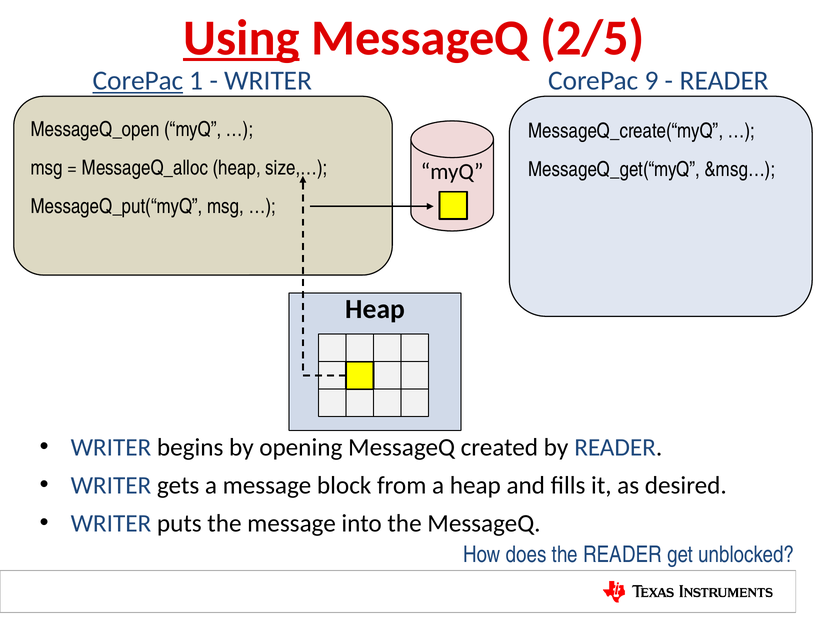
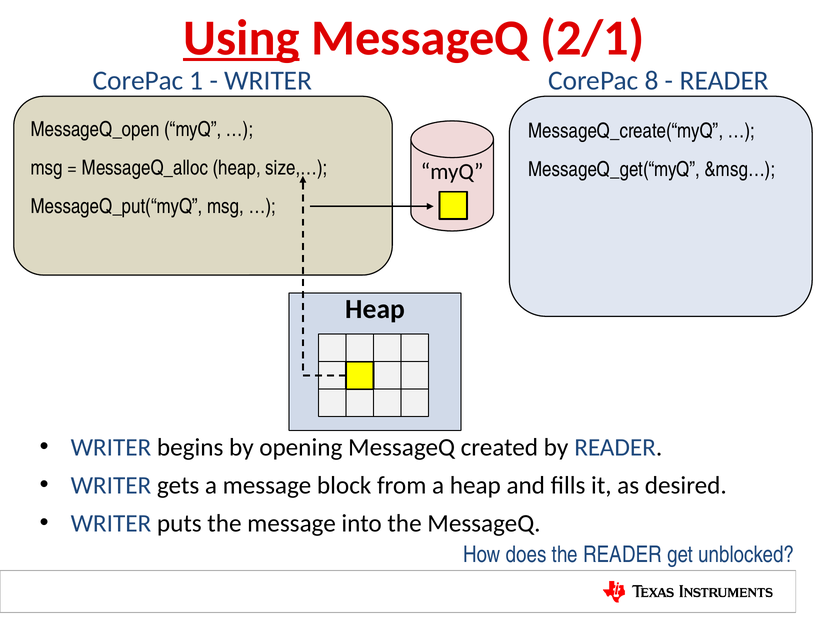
2/5: 2/5 -> 2/1 (593, 38)
CorePac underline: present -> none (138, 81)
9: 9 -> 8 (652, 81)
